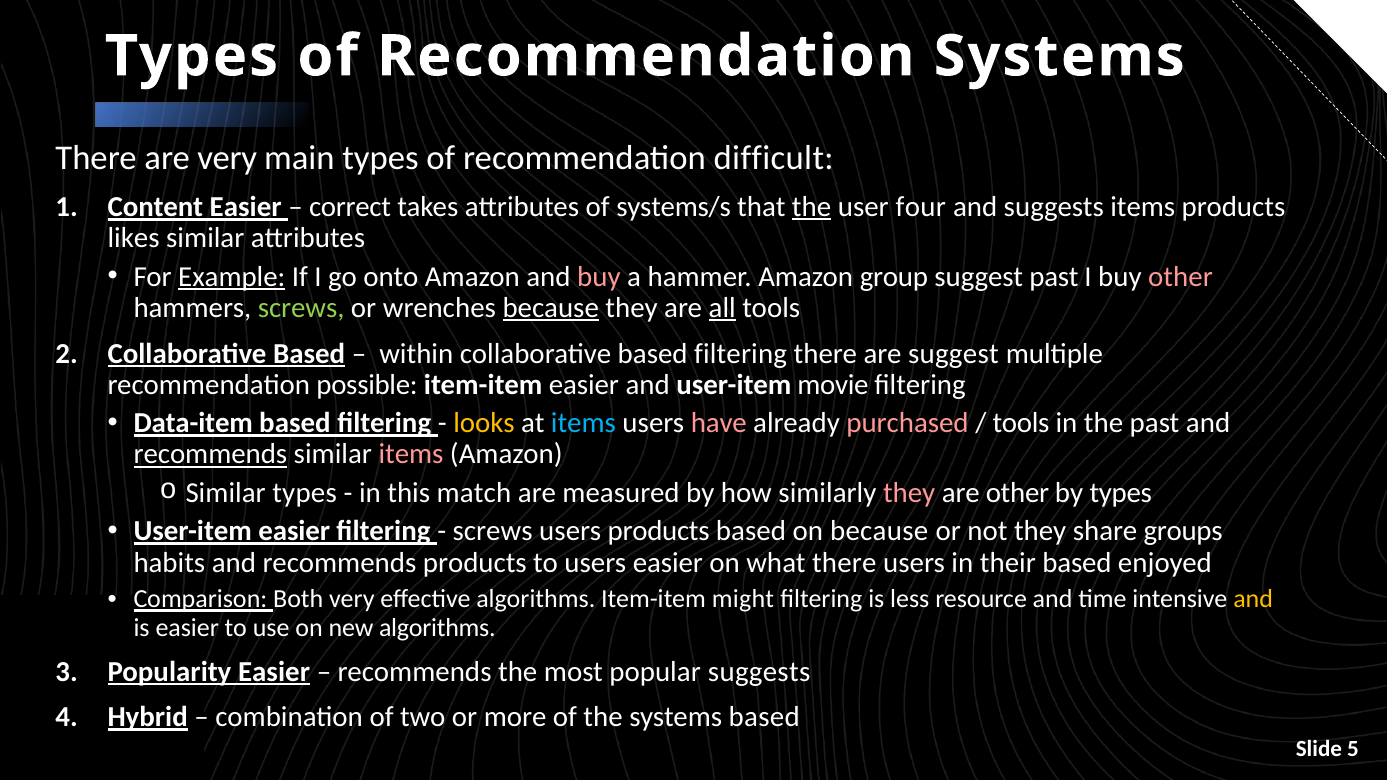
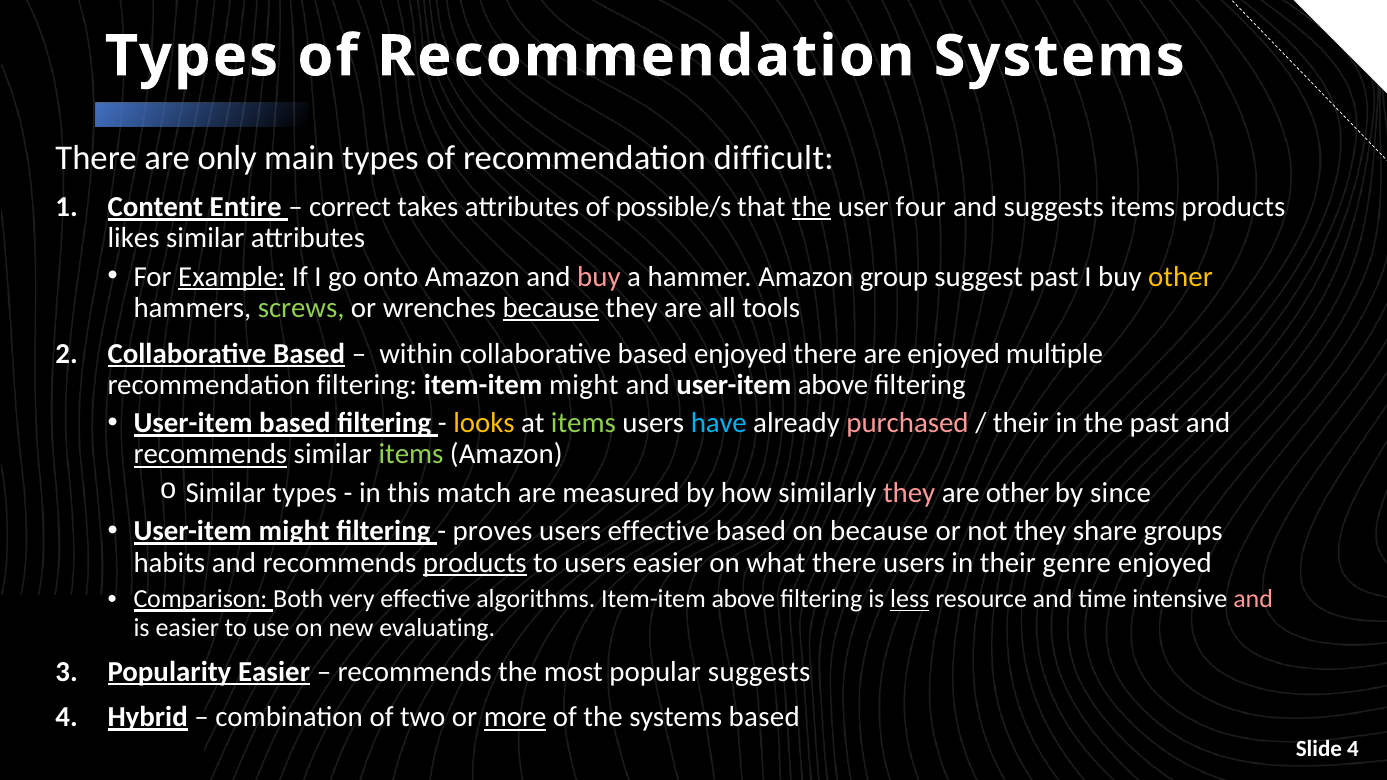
are very: very -> only (227, 158)
Content Easier: Easier -> Entire (246, 207)
systems/s: systems/s -> possible/s (674, 207)
other colour: pink -> yellow (1181, 277)
all underline: present -> none (722, 308)
collaborative based filtering: filtering -> enjoyed (741, 354)
are suggest: suggest -> enjoyed (954, 354)
recommendation possible: possible -> filtering (367, 385)
item-item easier: easier -> might (584, 385)
user-item movie: movie -> above (833, 385)
Data-item: Data-item -> User-item (193, 423)
items colour: light blue -> light green (583, 423)
have colour: pink -> light blue (719, 423)
tools: tools -> their (1021, 423)
items colour: pink -> light green (411, 455)
by types: types -> since (1120, 493)
User-item easier: easier -> might (294, 531)
screws: screws -> proves (493, 531)
users products: products -> effective (659, 531)
products underline: none -> present (475, 563)
their based: based -> genre (1077, 563)
Item-item might: might -> above (743, 600)
less underline: none -> present (910, 600)
and colour: yellow -> pink (1253, 600)
new algorithms: algorithms -> evaluating (437, 628)
more underline: none -> present (515, 717)
Slide 5: 5 -> 4 (1353, 749)
